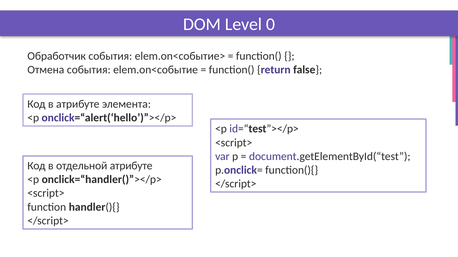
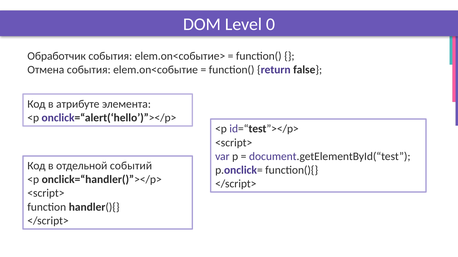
отдельной атрибуте: атрибуте -> событий (131, 166)
